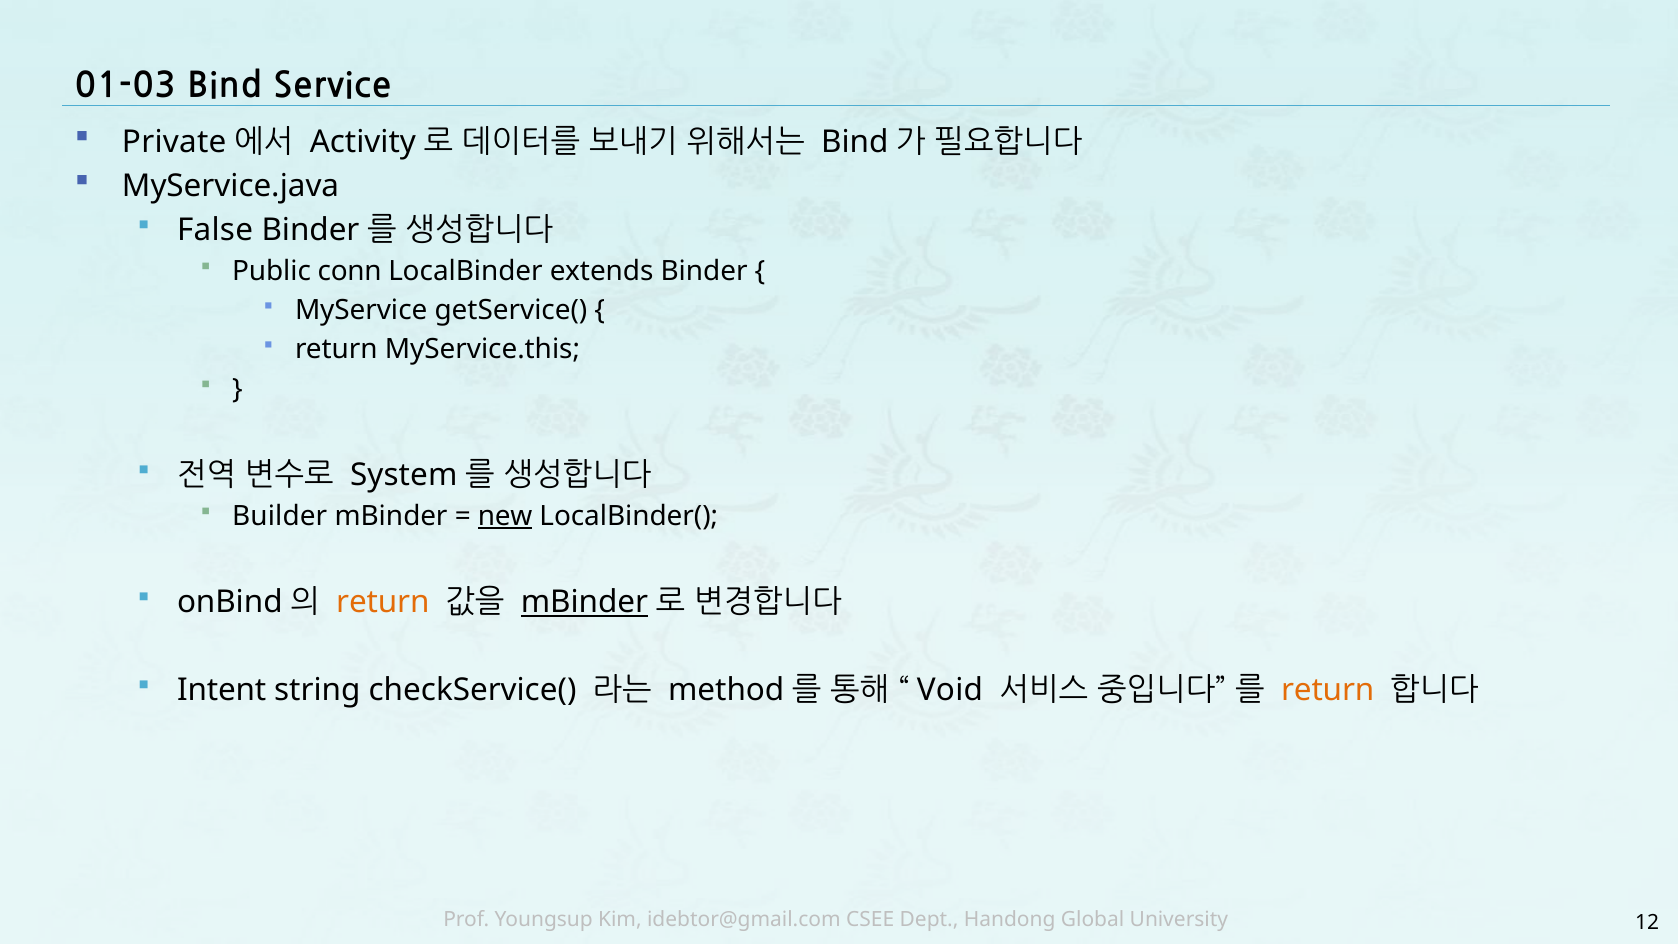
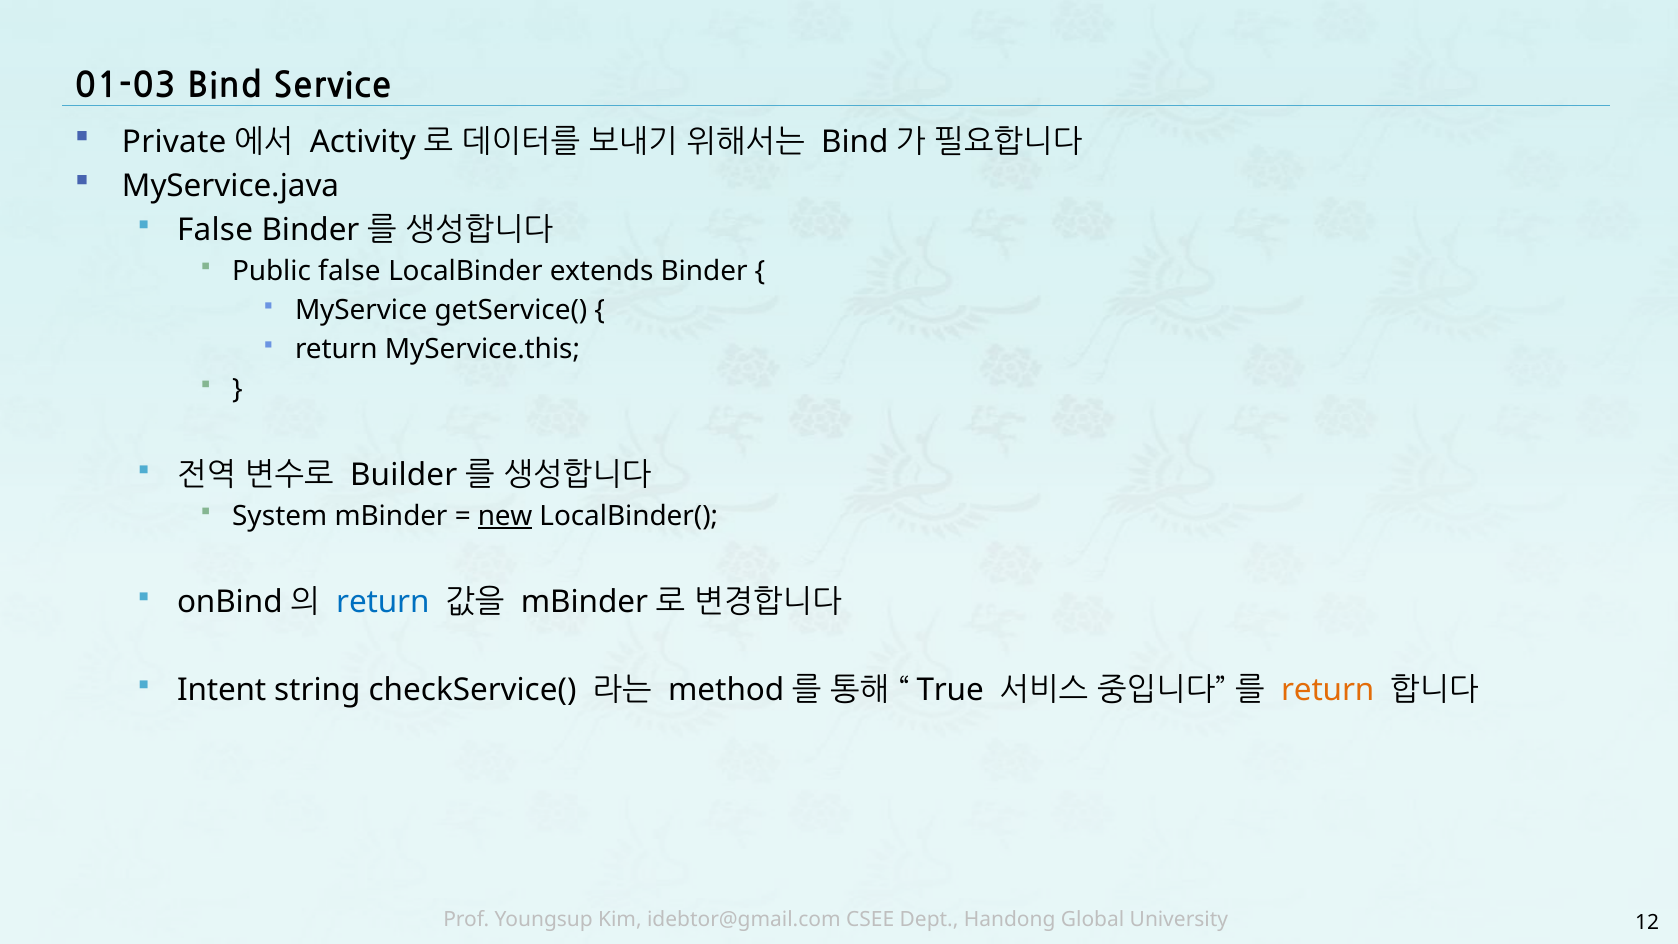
Public conn: conn -> false (349, 271)
System: System -> Builder (404, 475)
Builder: Builder -> System (280, 516)
return colour: orange -> blue (383, 602)
mBinder underline: present -> none (584, 602)
Void: Void -> True (950, 690)
